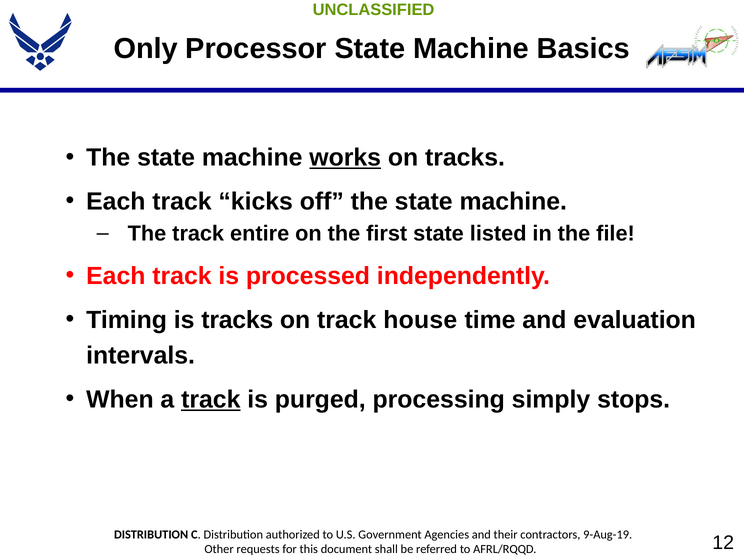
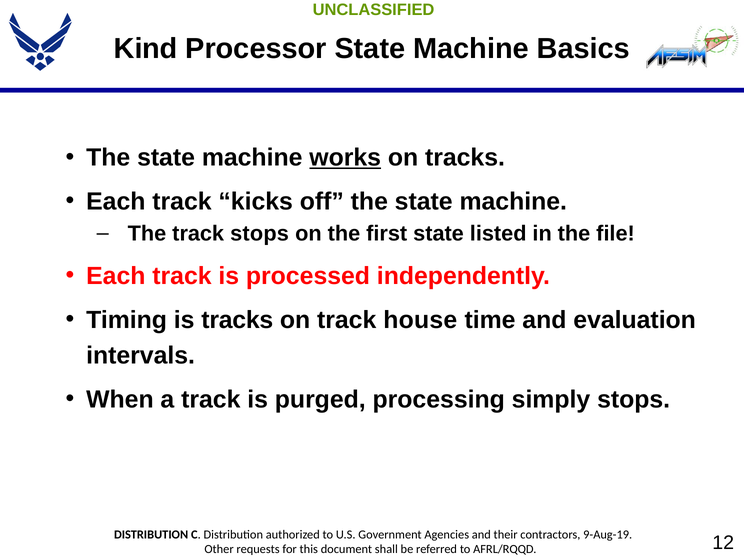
Only: Only -> Kind (146, 49)
track entire: entire -> stops (260, 234)
track underline: present -> none (211, 400)
